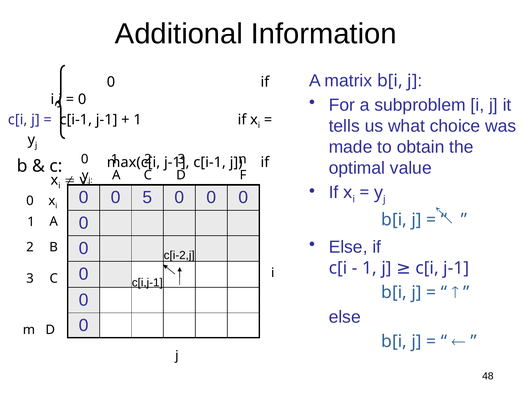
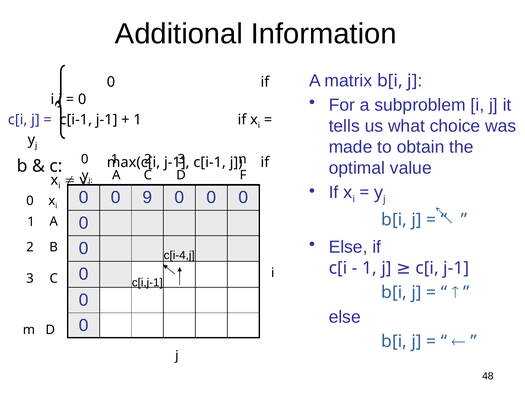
5: 5 -> 9 (148, 198)
c[i-2,j: c[i-2,j -> c[i-4,j (179, 256)
